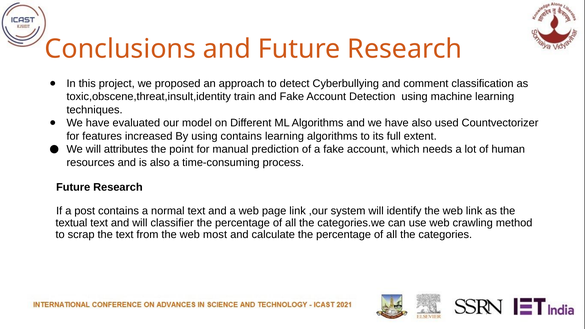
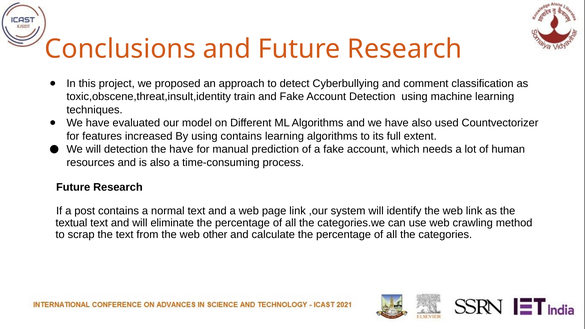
will attributes: attributes -> detection (126, 149)
the point: point -> have (181, 149)
classifier: classifier -> eliminate (172, 223)
most: most -> other (215, 235)
